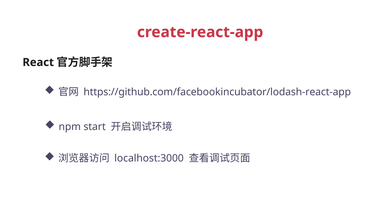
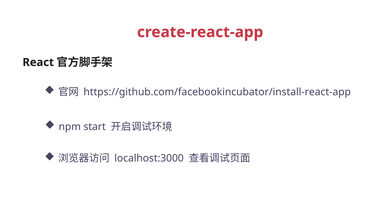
https://github.com/facebookincubator/lodash-react-app: https://github.com/facebookincubator/lodash-react-app -> https://github.com/facebookincubator/install-react-app (217, 92)
